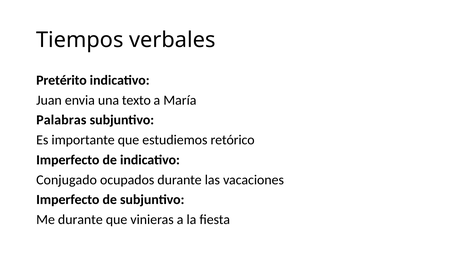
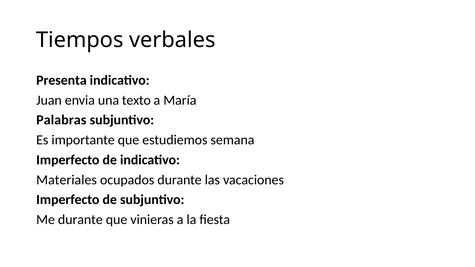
Pretérito: Pretérito -> Presenta (61, 80)
retórico: retórico -> semana (232, 140)
Conjugado: Conjugado -> Materiales (67, 180)
